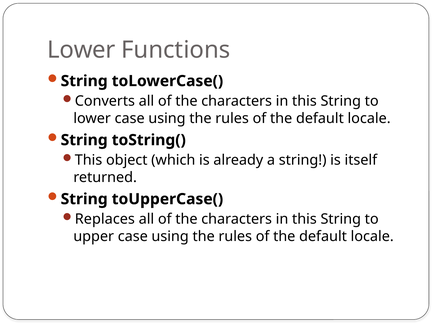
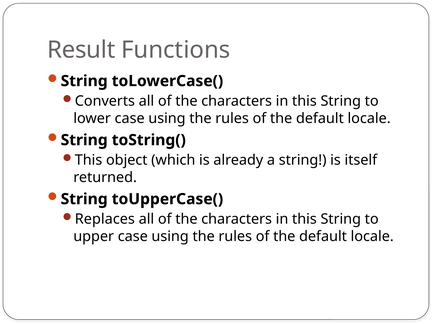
Lower: Lower -> Result (81, 50)
